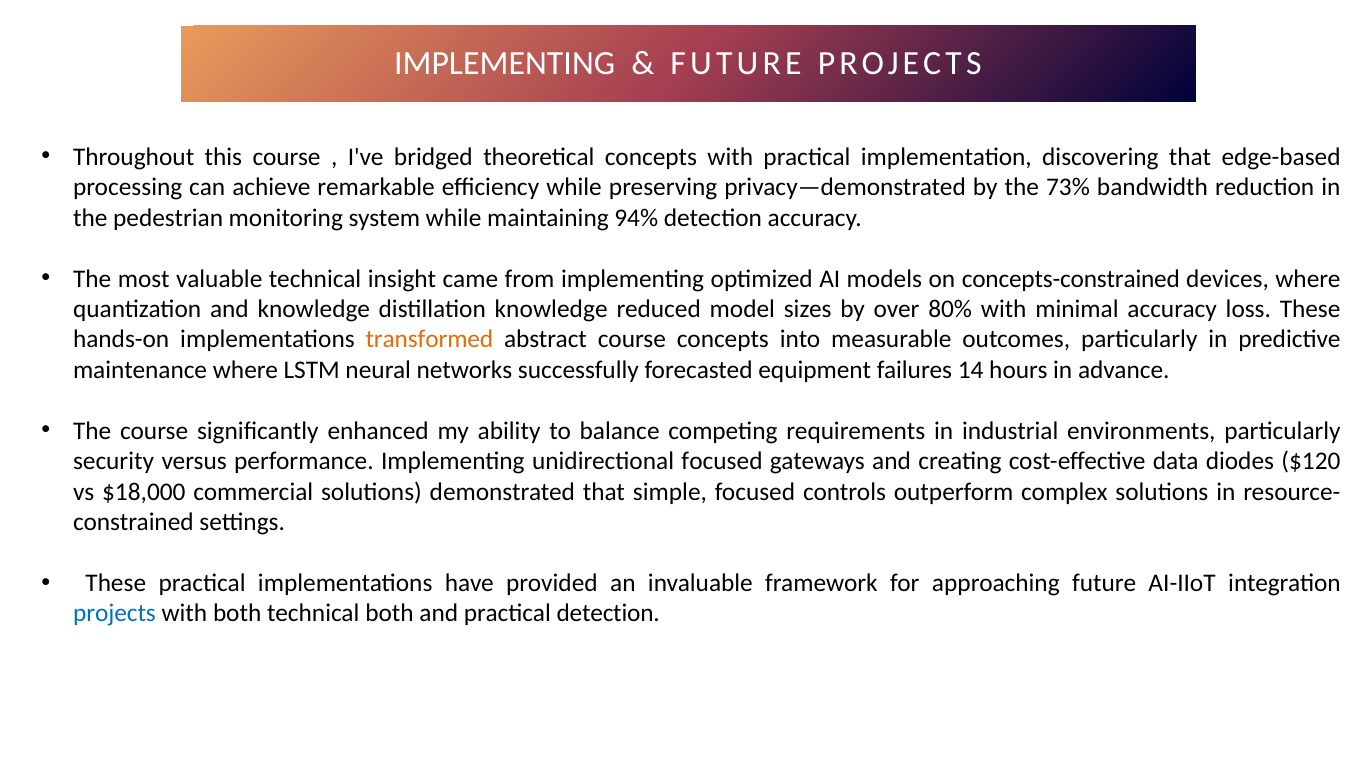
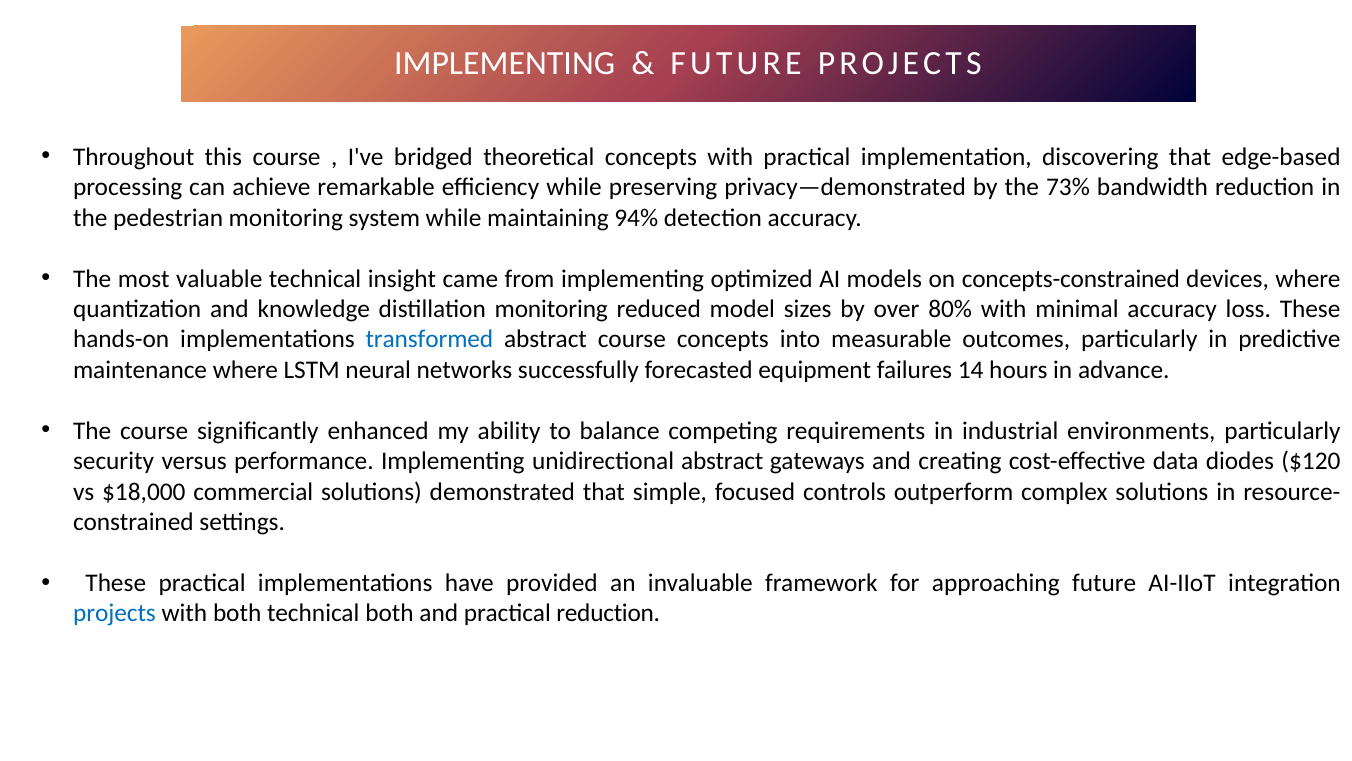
distillation knowledge: knowledge -> monitoring (551, 309)
transformed colour: orange -> blue (429, 339)
unidirectional focused: focused -> abstract (722, 461)
practical detection: detection -> reduction (608, 613)
